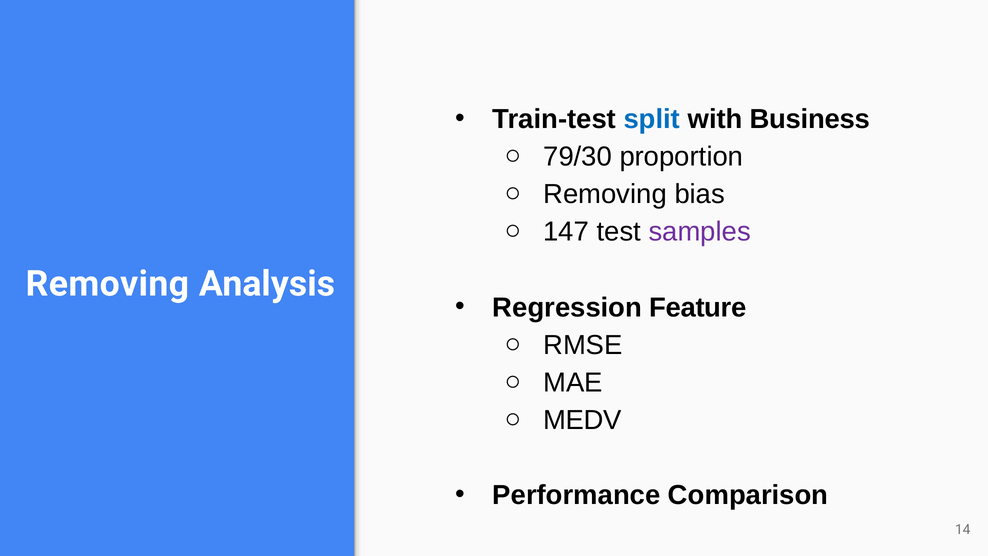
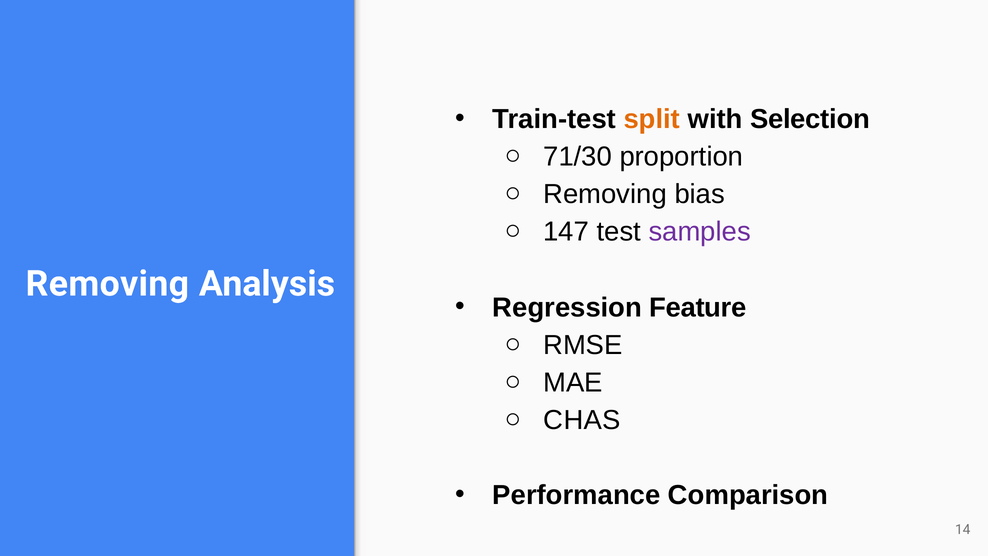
split colour: blue -> orange (652, 119)
Business: Business -> Selection (810, 119)
79/30: 79/30 -> 71/30 (578, 156)
MEDV: MEDV -> CHAS (582, 420)
